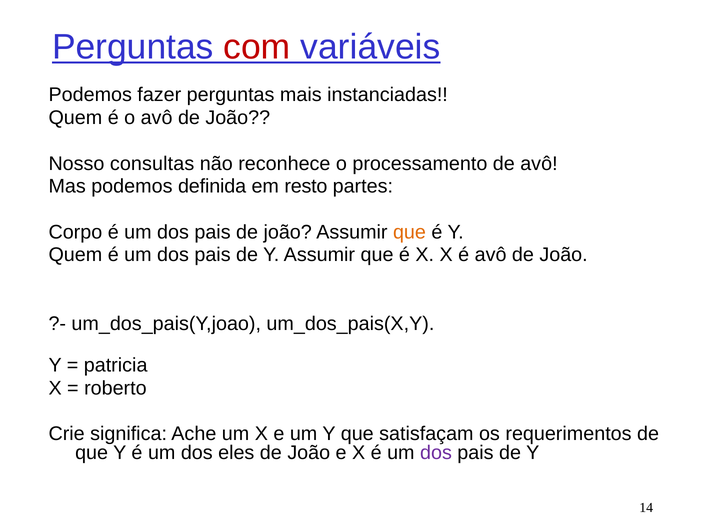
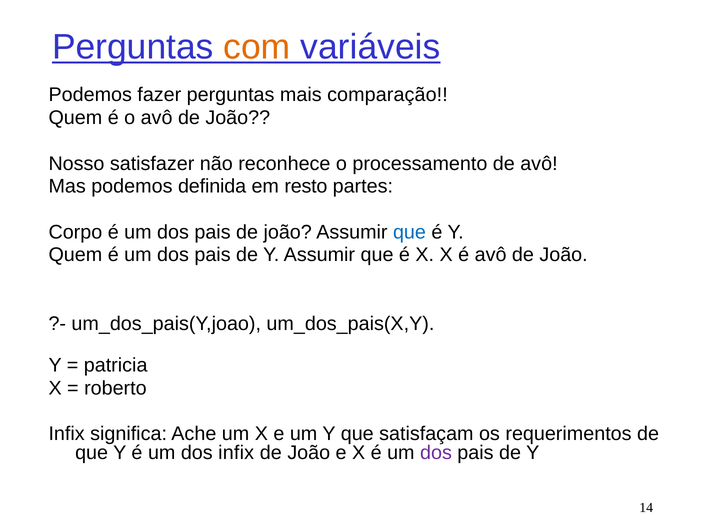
com colour: red -> orange (257, 47)
instanciadas: instanciadas -> comparação (387, 95)
consultas: consultas -> satisfazer (152, 164)
que colour: orange -> blue (409, 232)
Crie: Crie -> Infix (67, 434)
dos eles: eles -> infix (236, 453)
